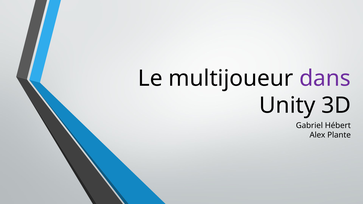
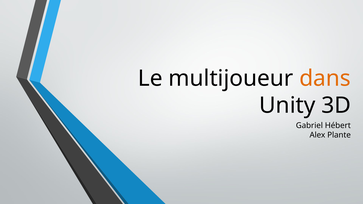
dans colour: purple -> orange (325, 78)
